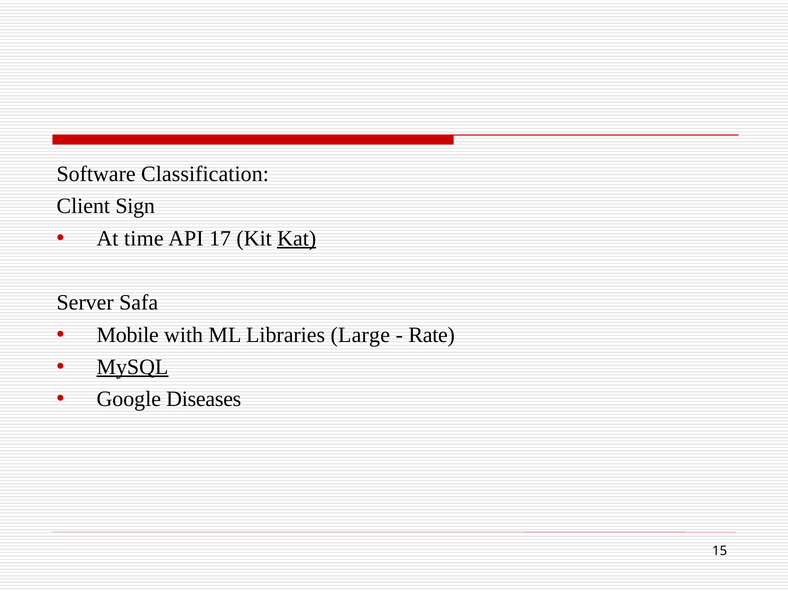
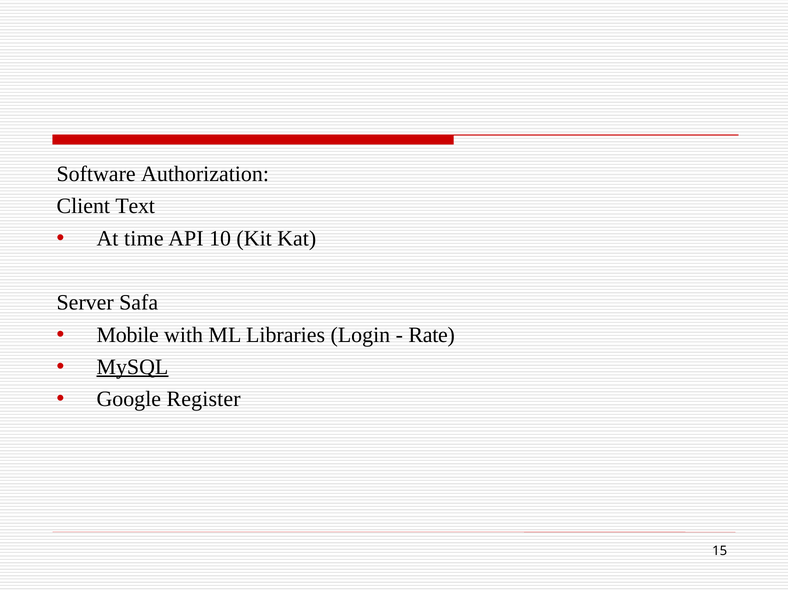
Classification: Classification -> Authorization (205, 174)
Sign: Sign -> Text (135, 206)
17: 17 -> 10 (220, 238)
Kat underline: present -> none (297, 238)
Large: Large -> Login (360, 335)
Diseases: Diseases -> Register (204, 399)
